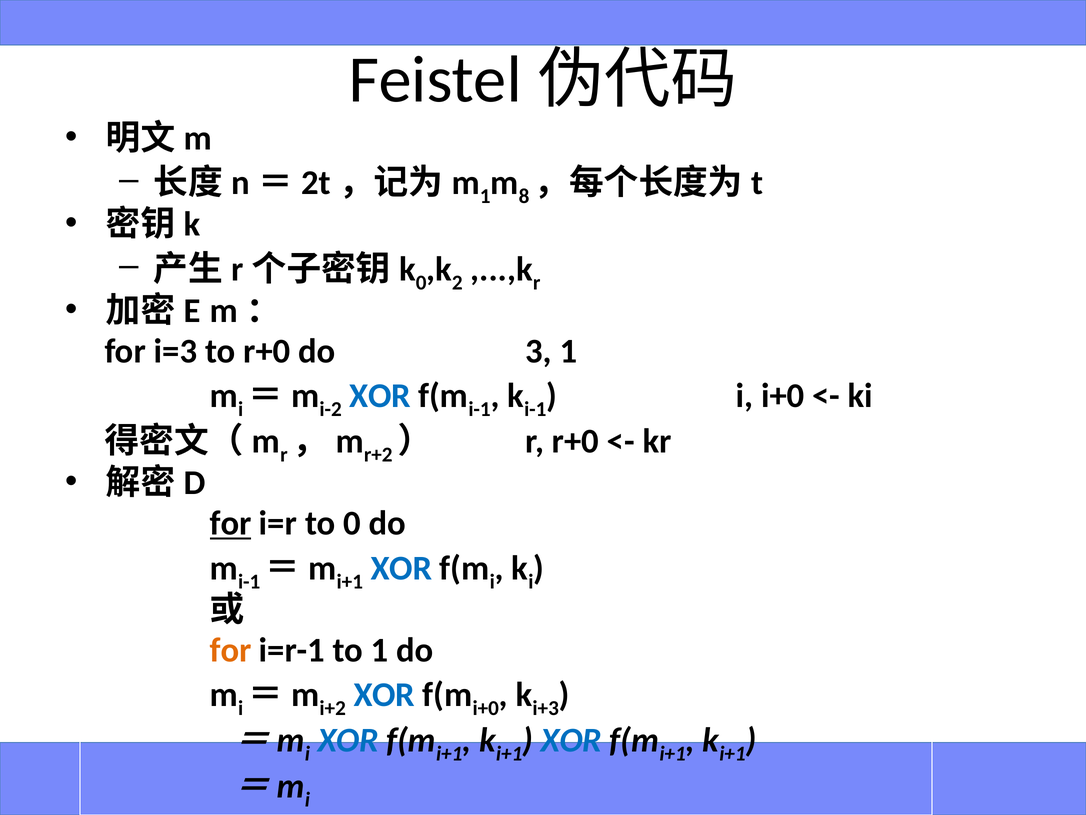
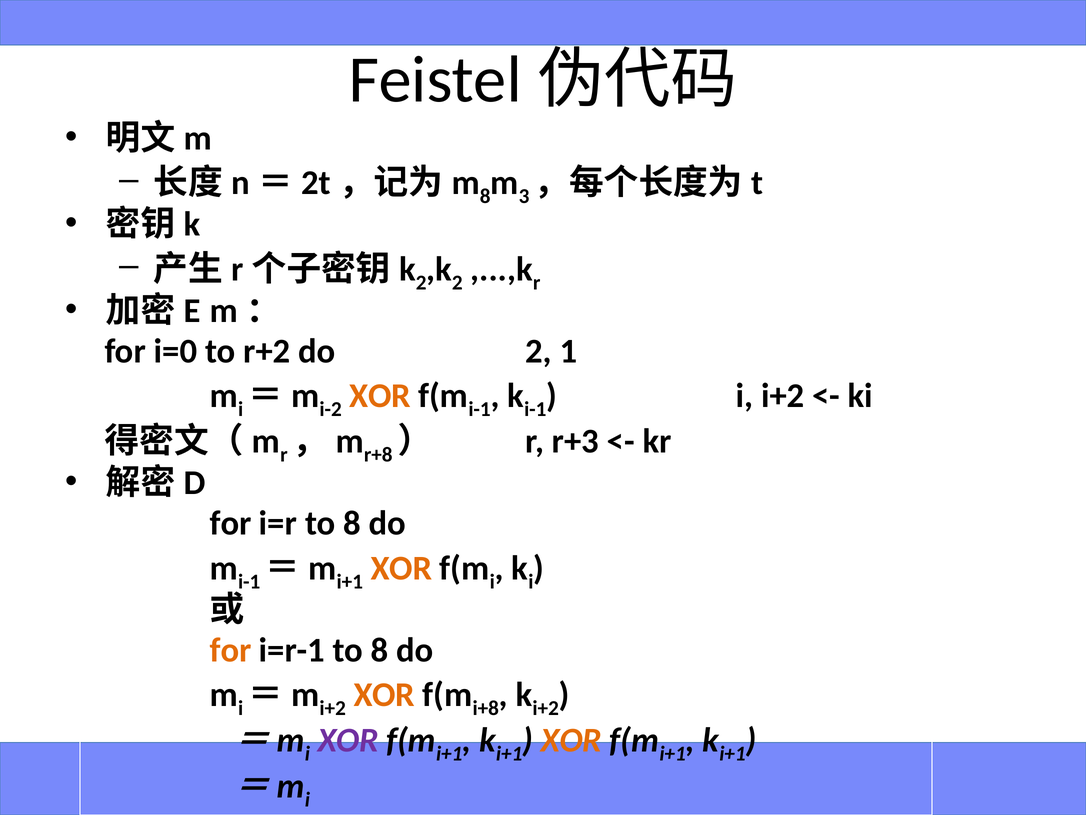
1: 1 -> 8 (485, 196)
8: 8 -> 3 (524, 196)
0: 0 -> 2 (421, 282)
i=3: i=3 -> i=0 (175, 351)
to r+0: r+0 -> r+2 (267, 351)
do 3: 3 -> 2 (539, 351)
XOR colour: blue -> orange (380, 396)
i i+0: i+0 -> i+2 (783, 396)
r+2: r+2 -> r+8 (378, 455)
r r+0: r+0 -> r+3 (575, 441)
for underline: present -> none (231, 523)
i=r to 0: 0 -> 8 (352, 523)
XOR colour: blue -> orange (401, 568)
i=r-1 to 1: 1 -> 8 (379, 650)
XOR colour: blue -> orange (384, 694)
i+0: i+0 -> i+8 (486, 708)
i+3: i+3 -> i+2 (546, 708)
XOR colour: blue -> purple (348, 740)
XOR colour: blue -> orange (571, 740)
